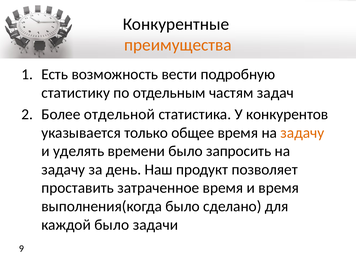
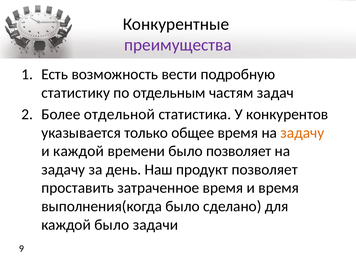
преимущества colour: orange -> purple (178, 45)
и уделять: уделять -> каждой (79, 151)
было запросить: запросить -> позволяет (239, 151)
